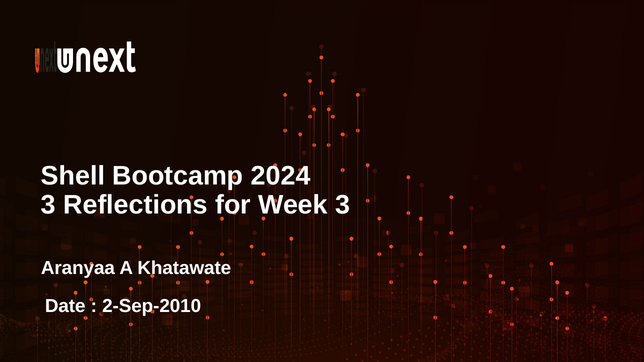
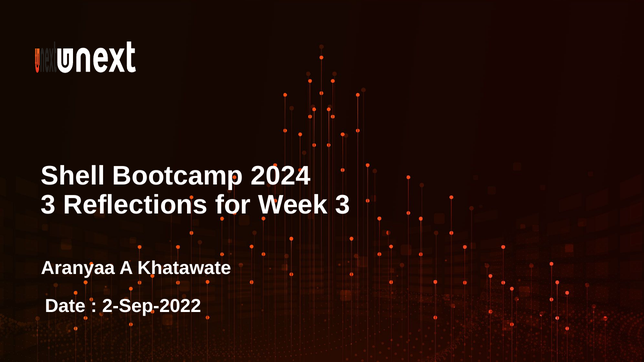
2-Sep-2010: 2-Sep-2010 -> 2-Sep-2022 (152, 306)
